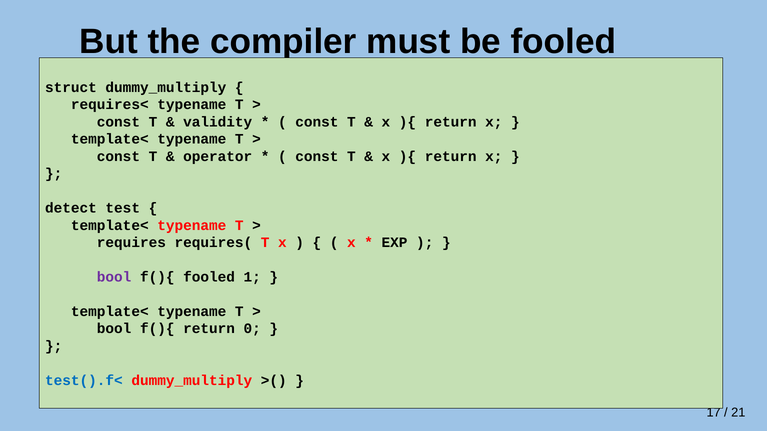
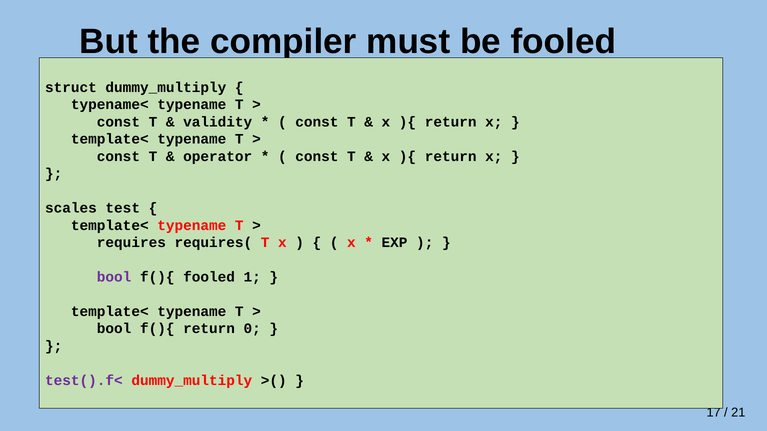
requires<: requires< -> typename< (110, 105)
detect: detect -> scales (71, 208)
test().f< colour: blue -> purple (84, 381)
